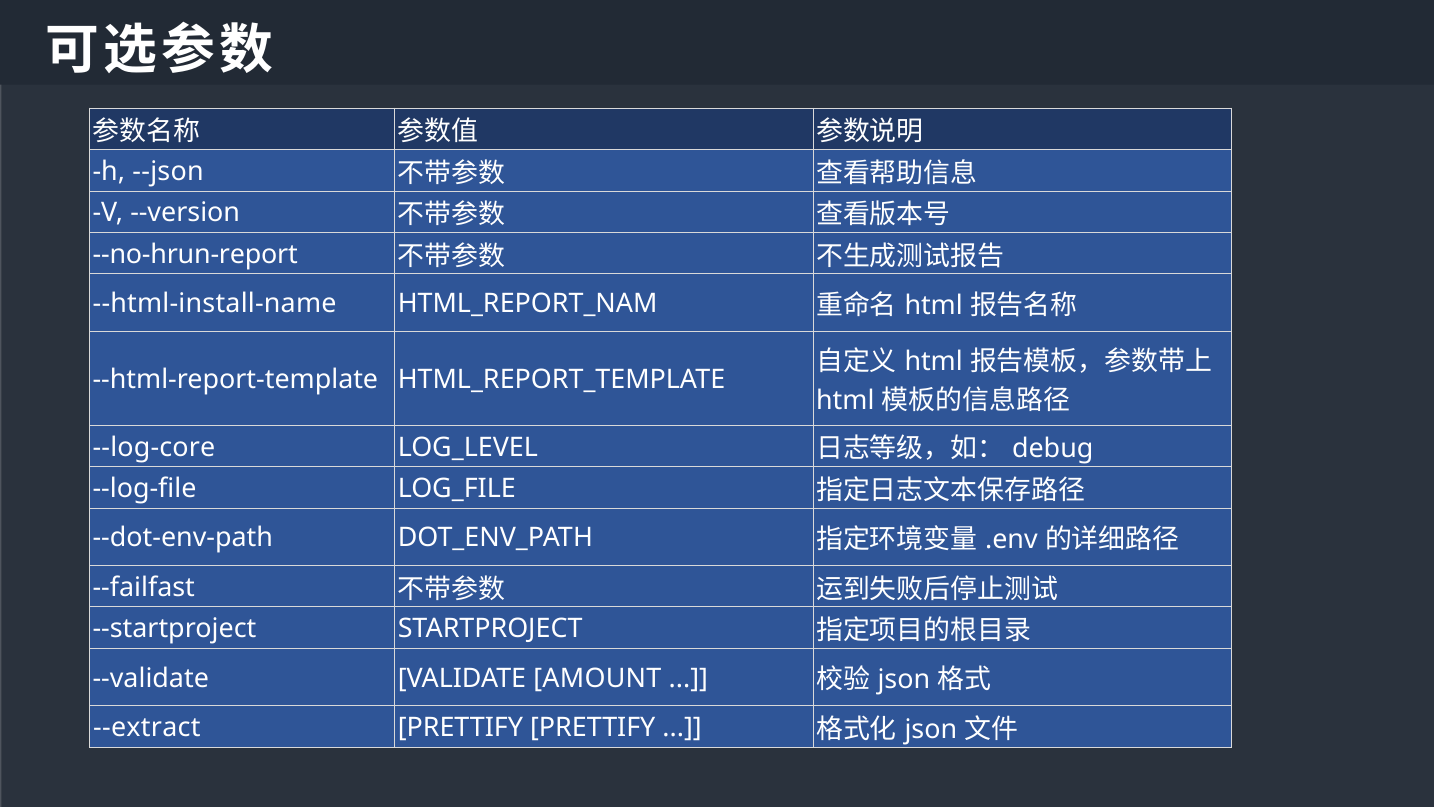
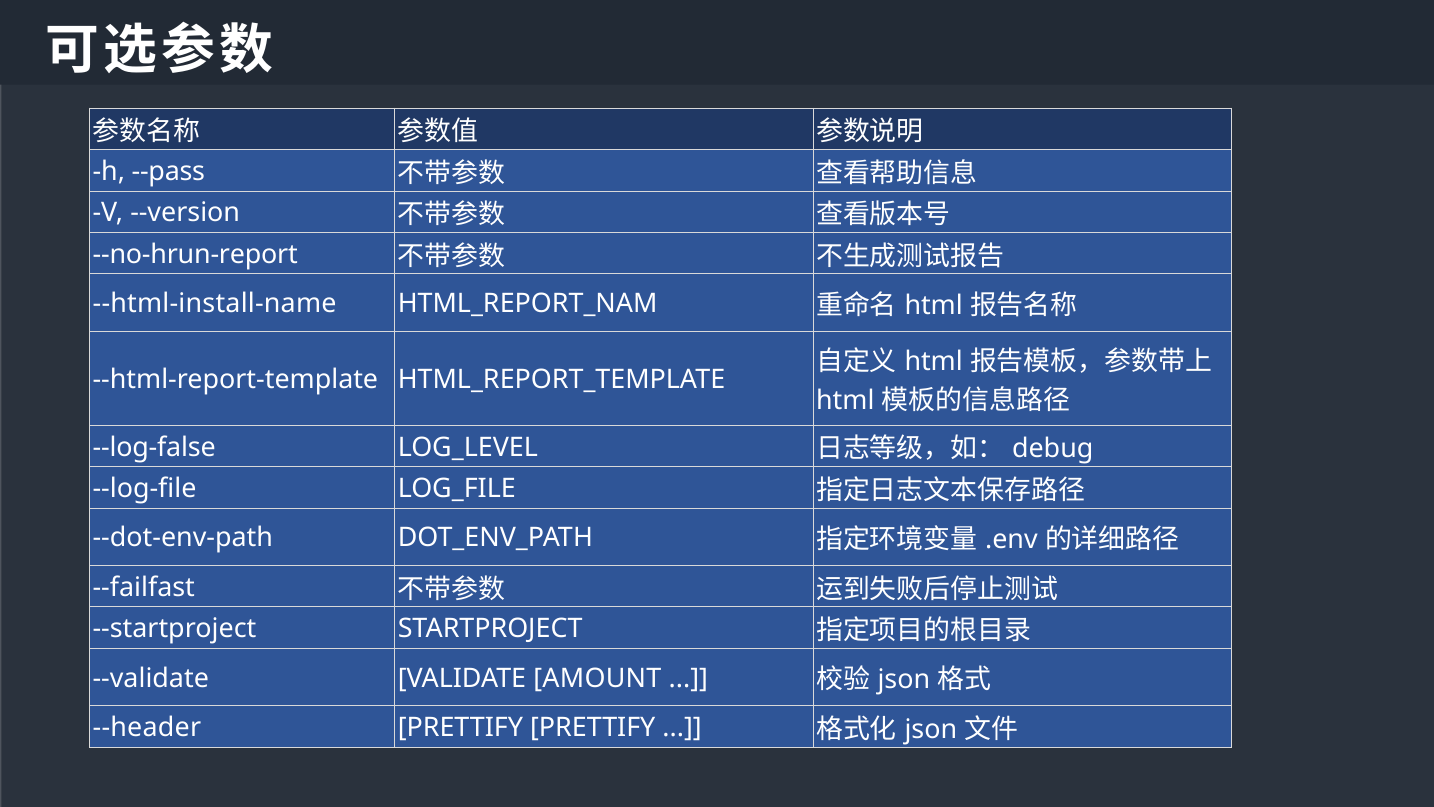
--json: --json -> --pass (168, 172)
--log-core: --log-core -> --log-false (154, 447)
--extract: --extract -> --header (147, 728)
